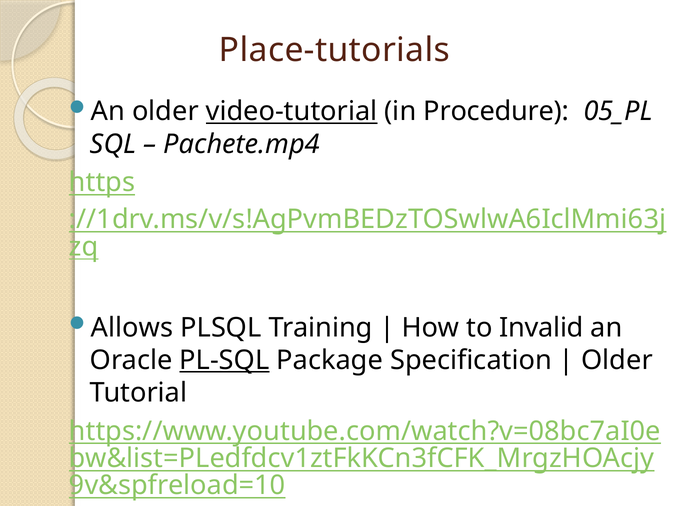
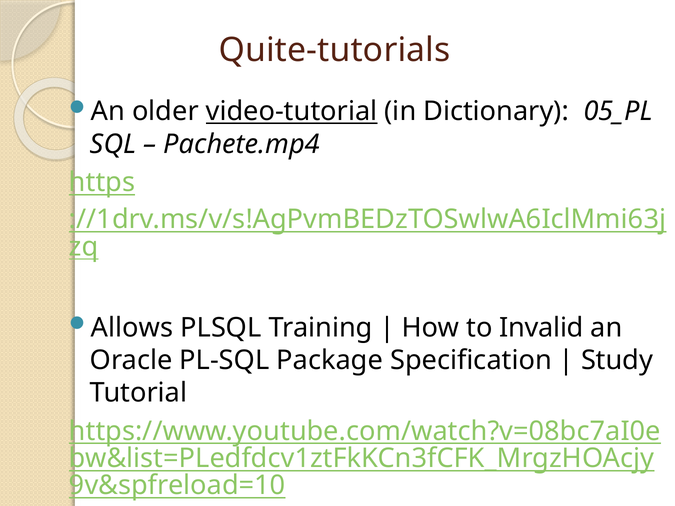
Place-tutorials: Place-tutorials -> Quite-tutorials (335, 50)
Procedure: Procedure -> Dictionary (496, 112)
PL-SQL underline: present -> none (224, 360)
Older: Older -> Study (617, 360)
